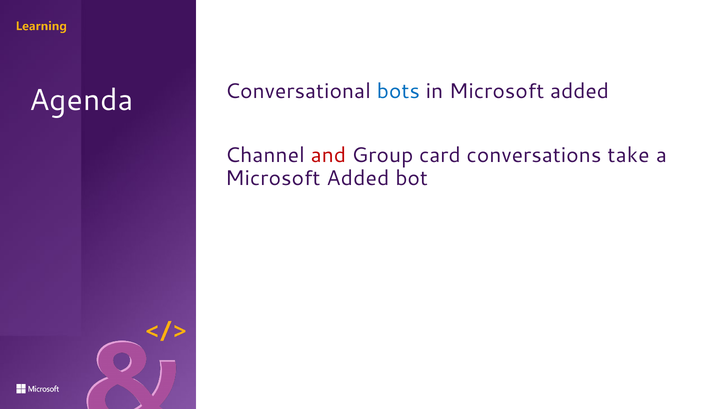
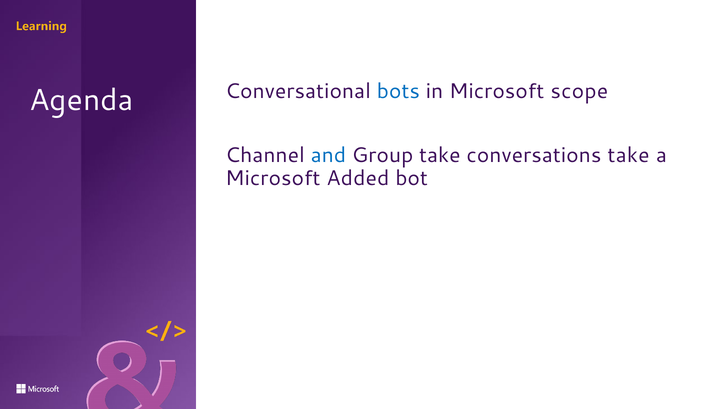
in Microsoft added: added -> scope (579, 91)
and colour: red -> blue (328, 155)
Group card: card -> take (440, 155)
